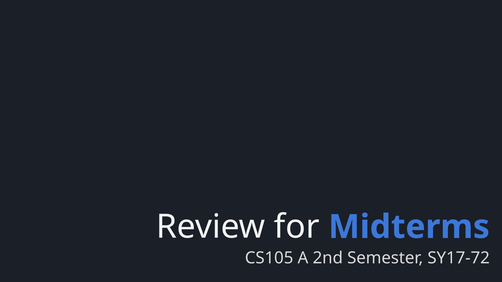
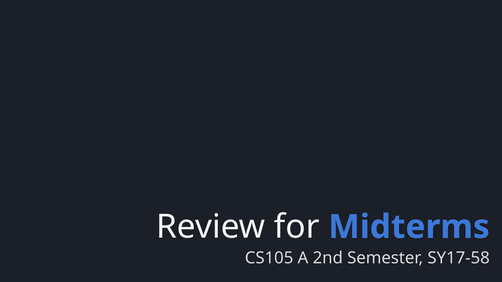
SY17-72: SY17-72 -> SY17-58 (459, 258)
